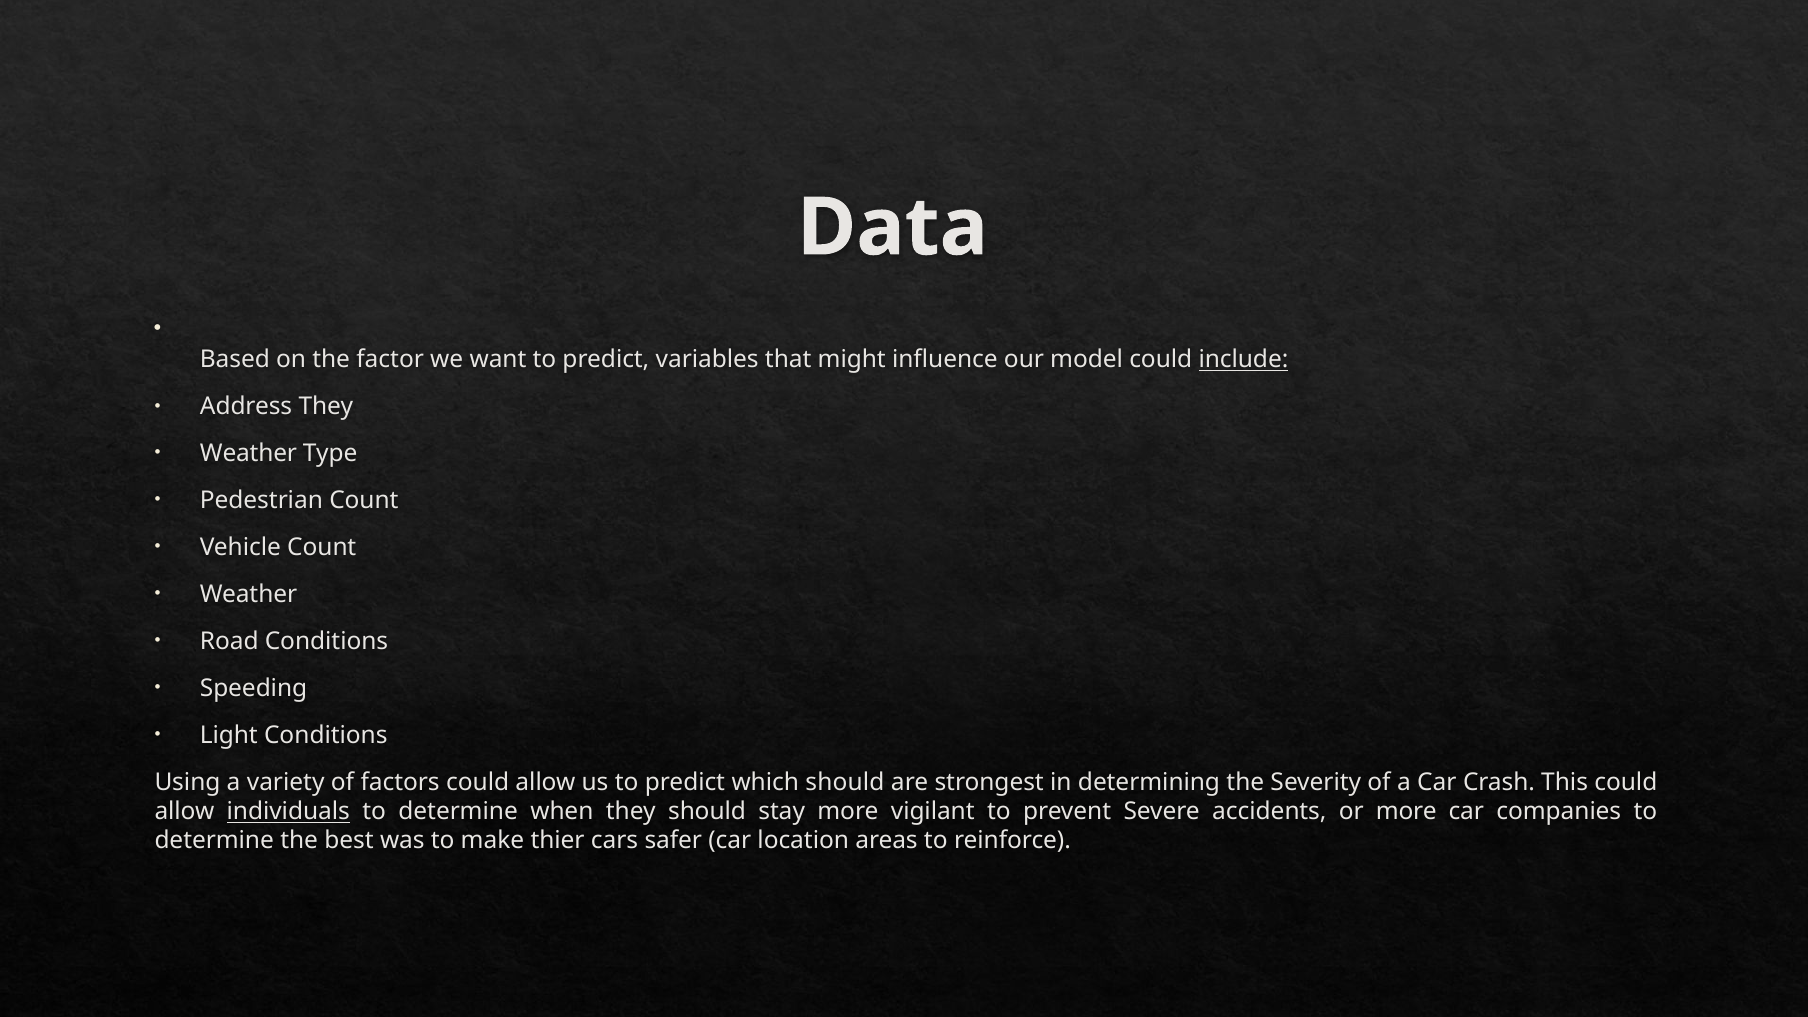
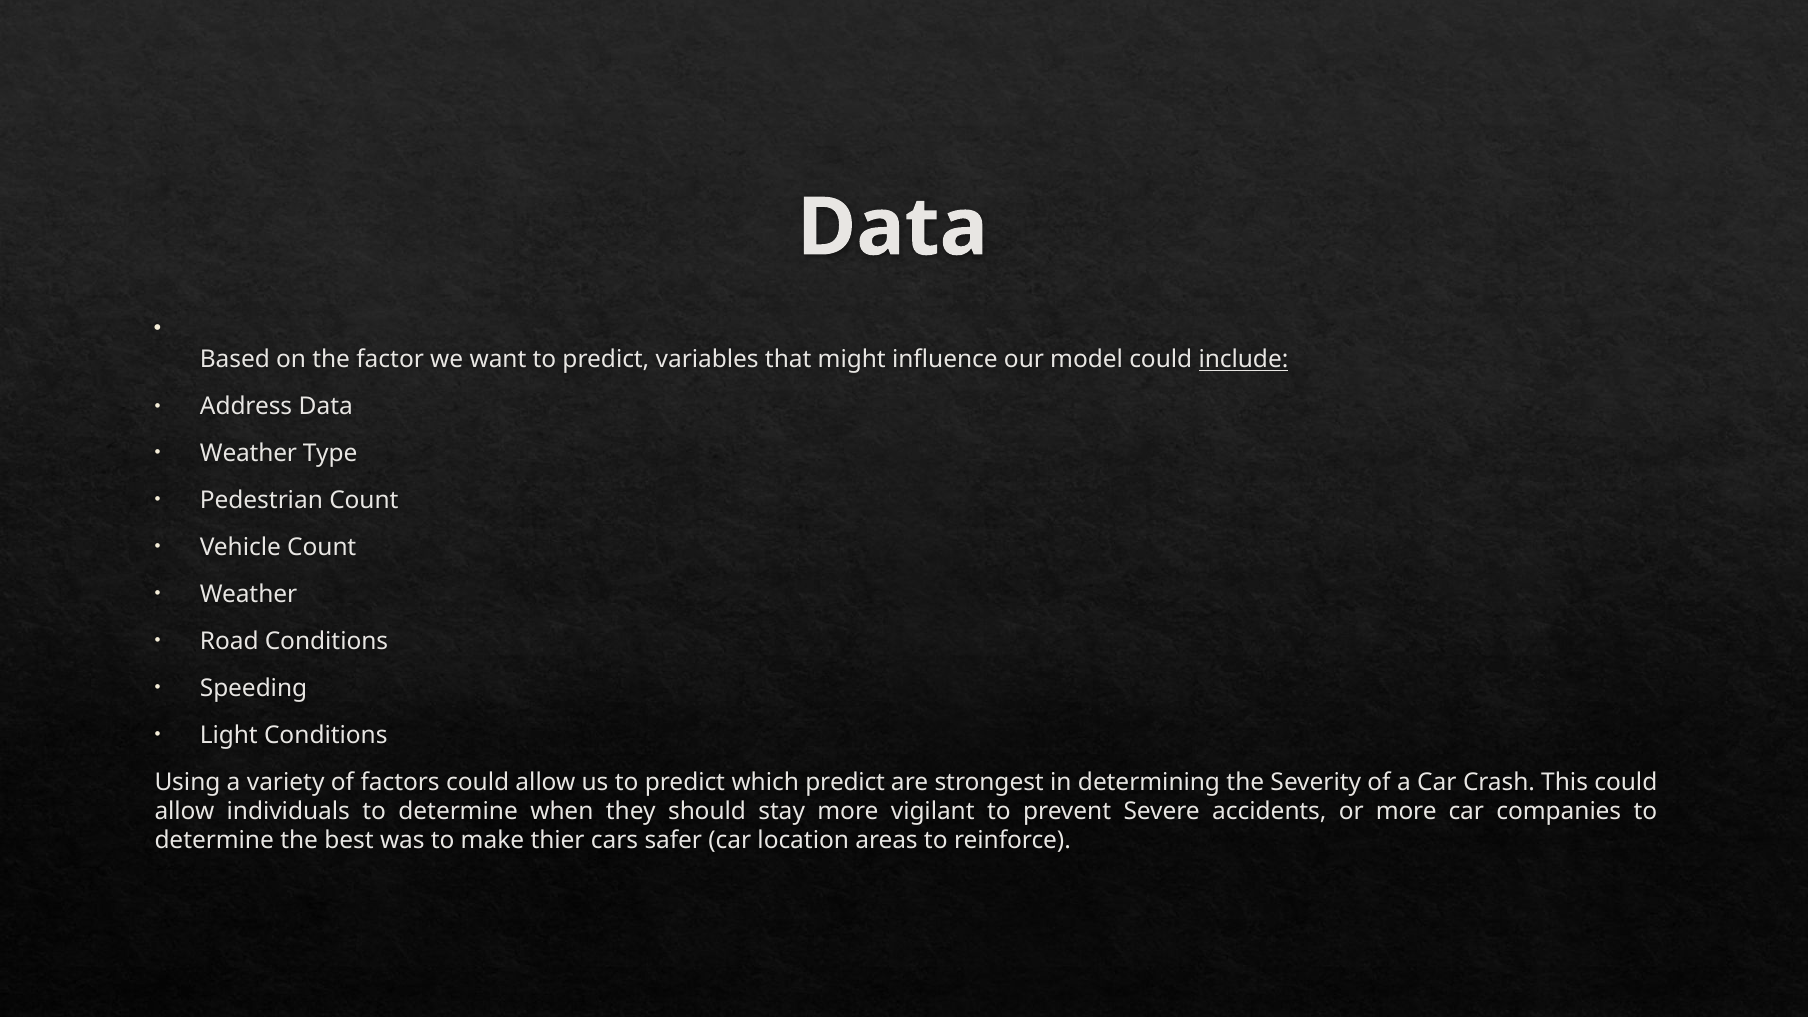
Address They: They -> Data (326, 407)
which should: should -> predict (845, 783)
individuals underline: present -> none (288, 812)
